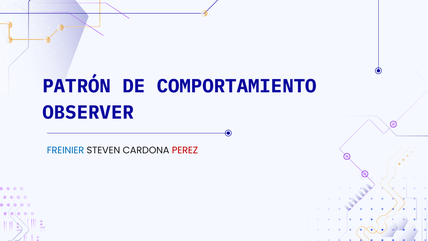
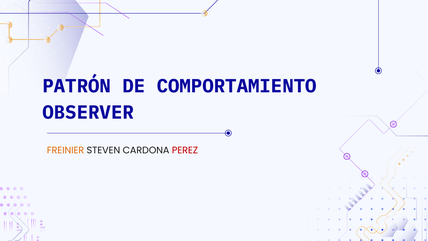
FREINIER colour: blue -> orange (66, 150)
